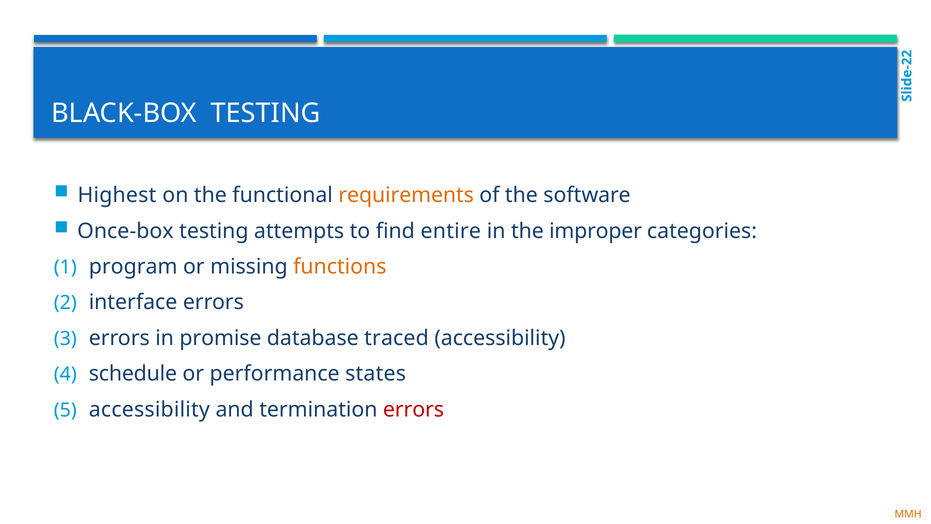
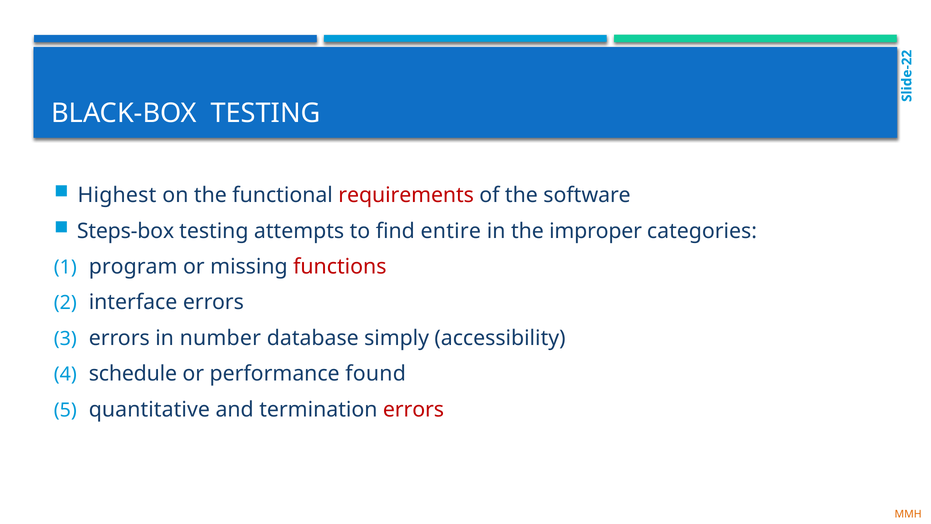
requirements colour: orange -> red (406, 195)
Once-box: Once-box -> Steps-box (126, 231)
functions colour: orange -> red (340, 267)
promise: promise -> number (220, 338)
traced: traced -> simply (397, 338)
states: states -> found (376, 374)
accessibility: accessibility -> quantitative (149, 409)
